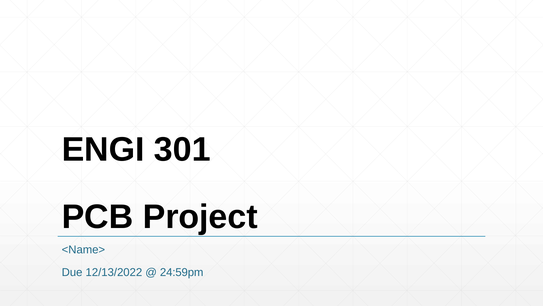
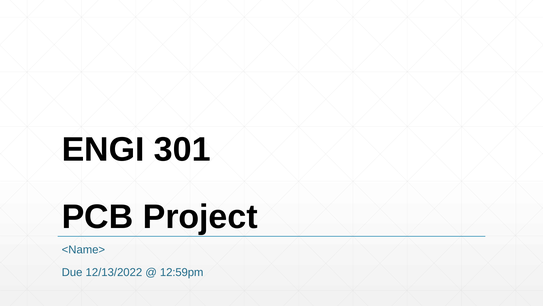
24:59pm: 24:59pm -> 12:59pm (182, 272)
